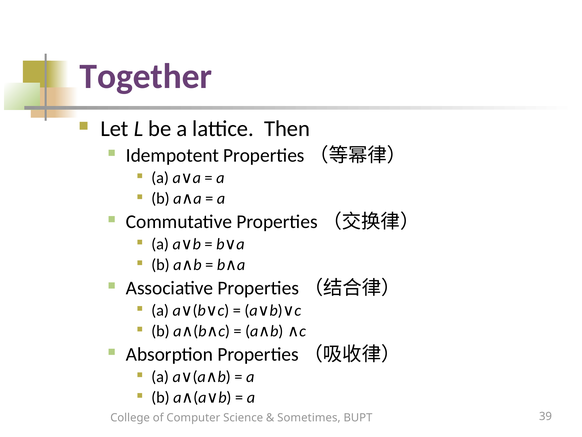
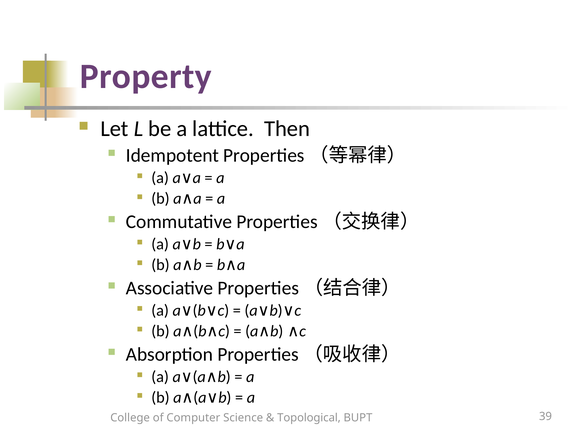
Together: Together -> Property (146, 76)
Sometimes: Sometimes -> Topological (309, 417)
